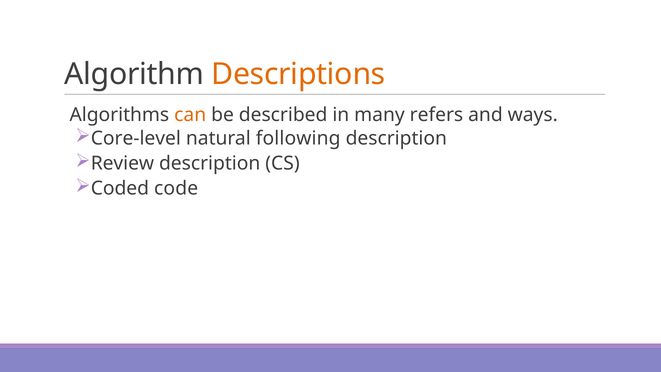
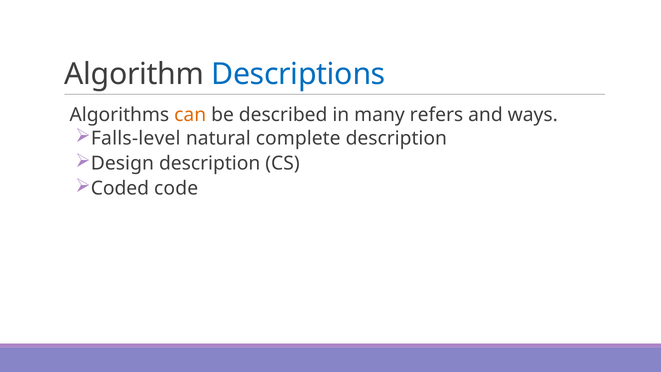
Descriptions colour: orange -> blue (298, 74)
Core-level: Core-level -> Falls-level (136, 139)
following: following -> complete (298, 139)
Review: Review -> Design (122, 163)
